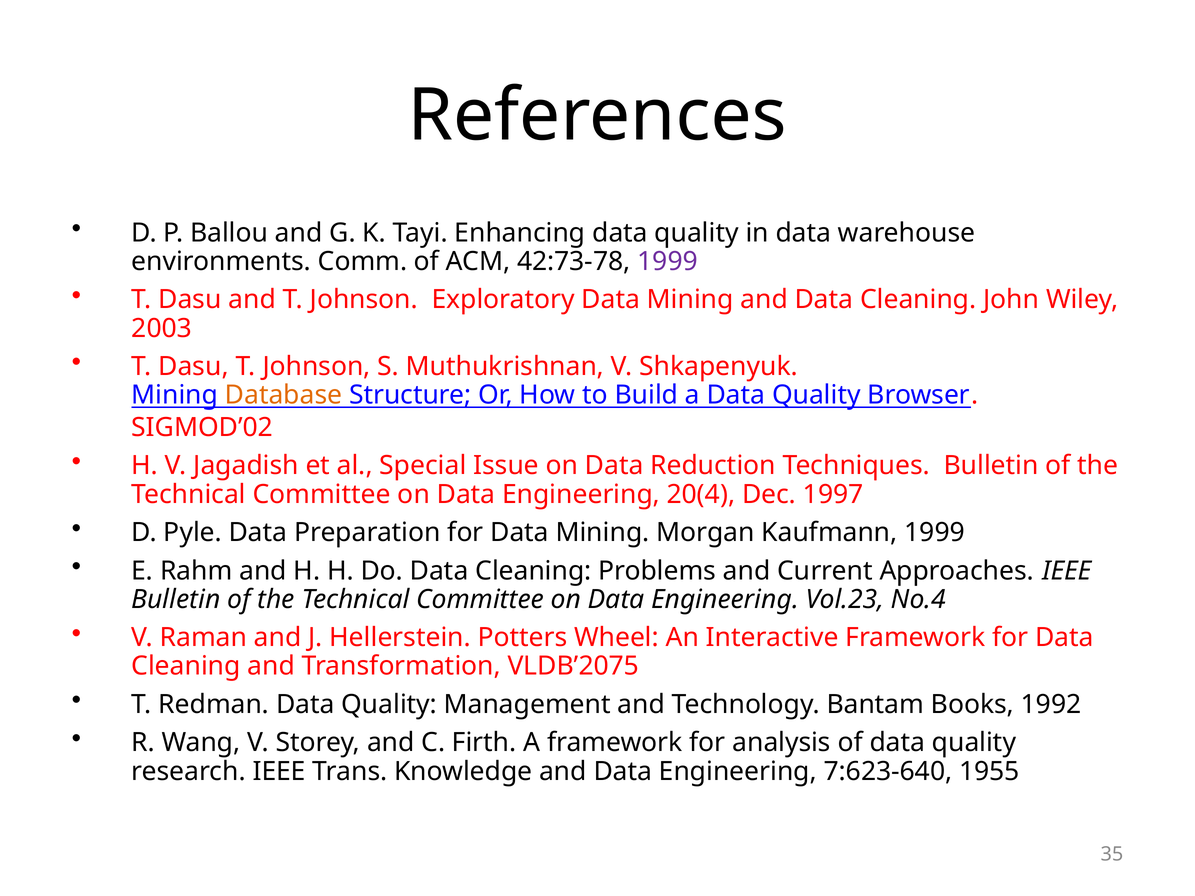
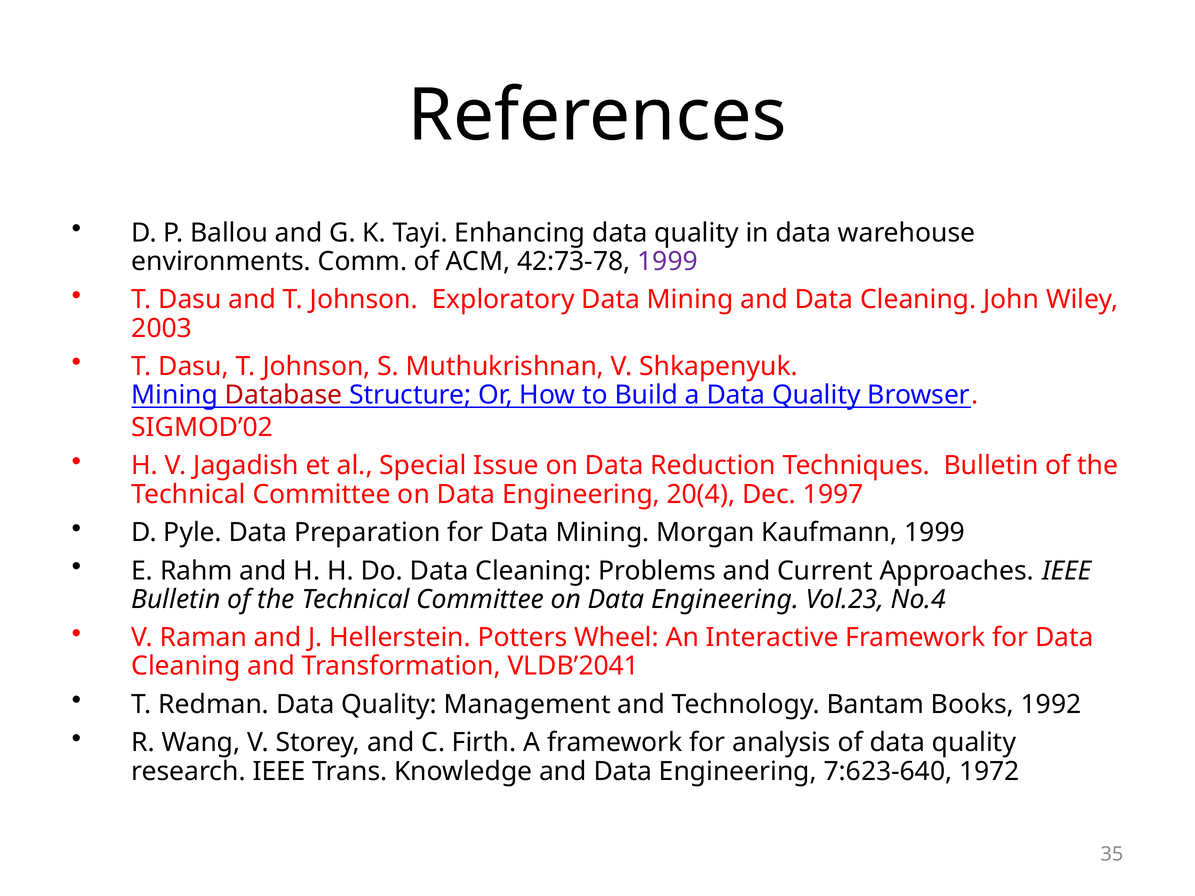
Database colour: orange -> red (284, 395)
VLDB’2075: VLDB’2075 -> VLDB’2041 (573, 666)
1955: 1955 -> 1972 (989, 771)
